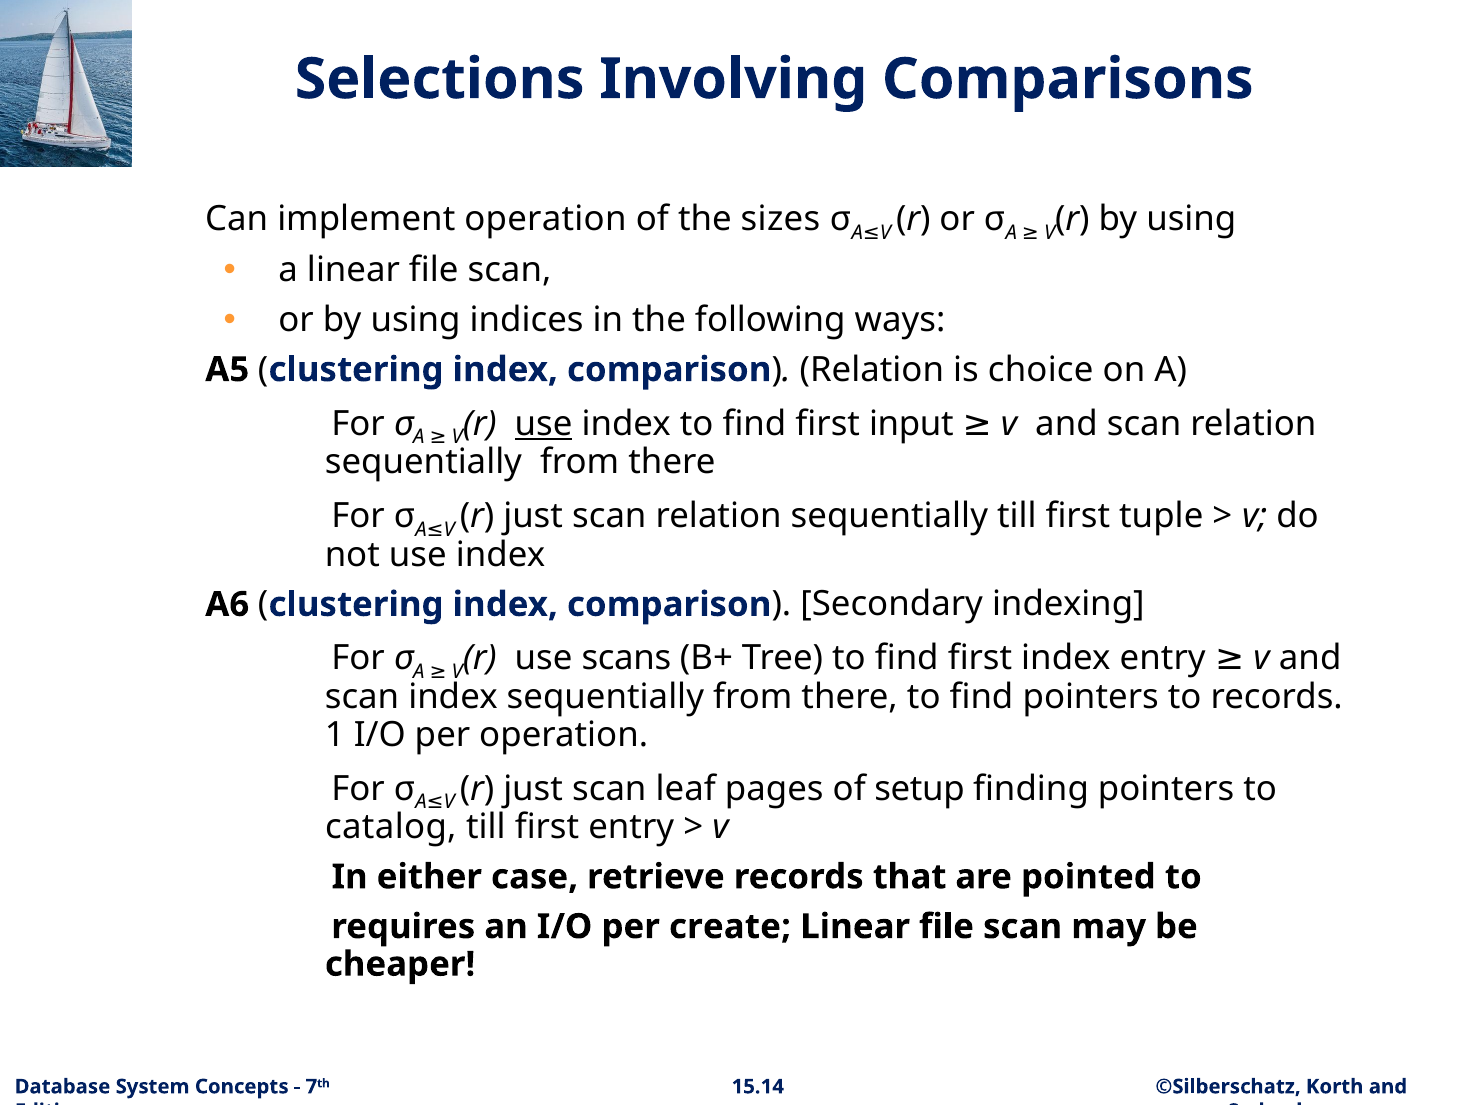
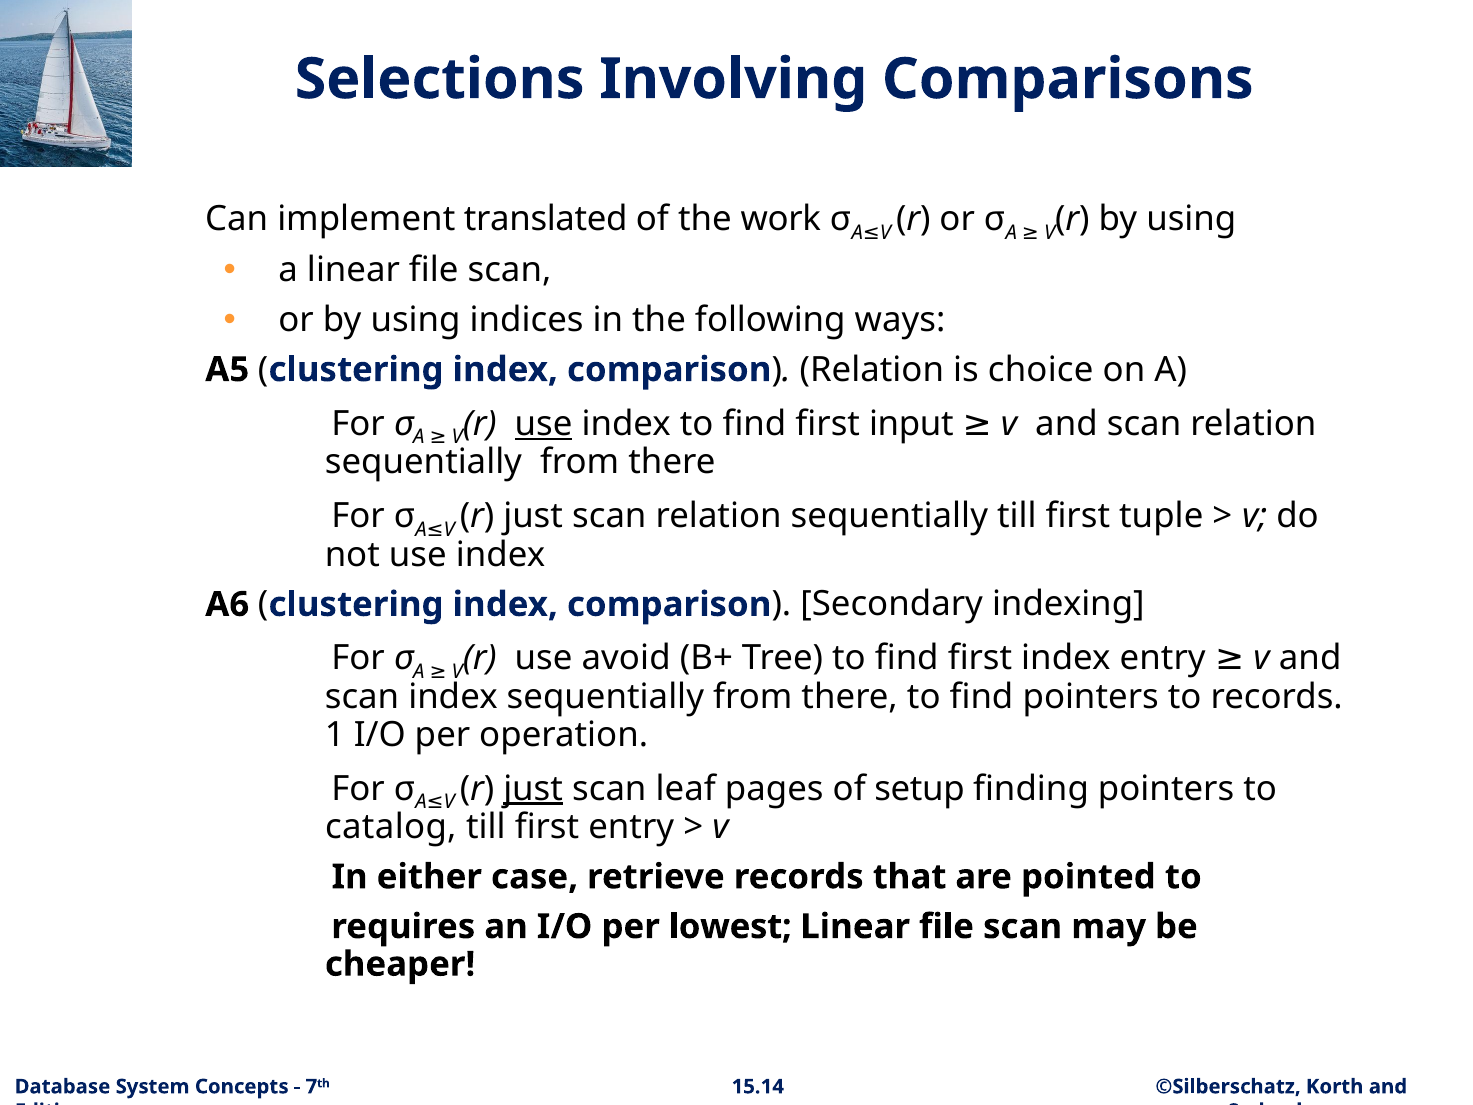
implement operation: operation -> translated (546, 219)
sizes: sizes -> work (781, 219)
scans: scans -> avoid (626, 658)
just underline: none -> present (533, 788)
create: create -> lowest (730, 926)
